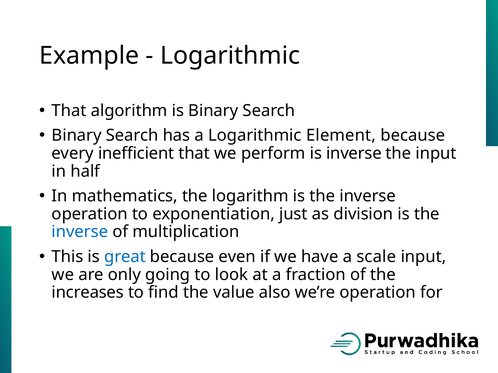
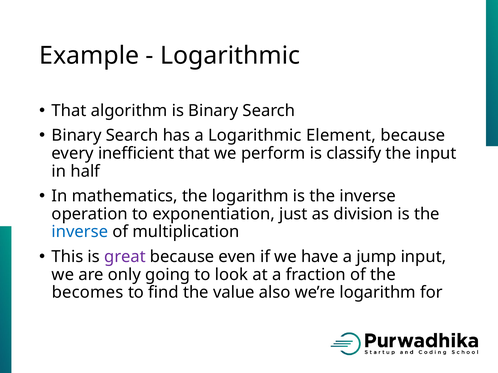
is inverse: inverse -> classify (354, 154)
great colour: blue -> purple (125, 257)
scale: scale -> jump (376, 257)
increases: increases -> becomes (88, 293)
we’re operation: operation -> logarithm (378, 293)
